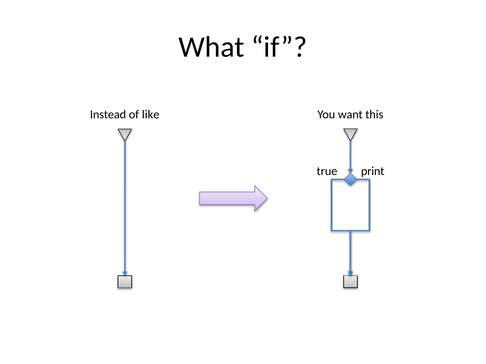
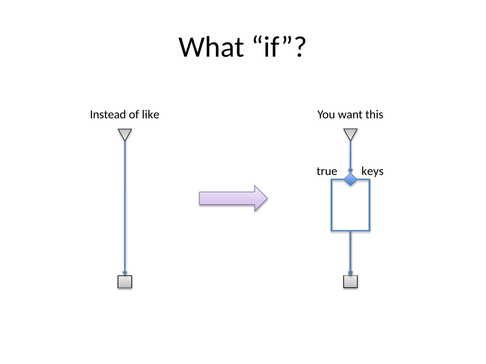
print: print -> keys (373, 172)
